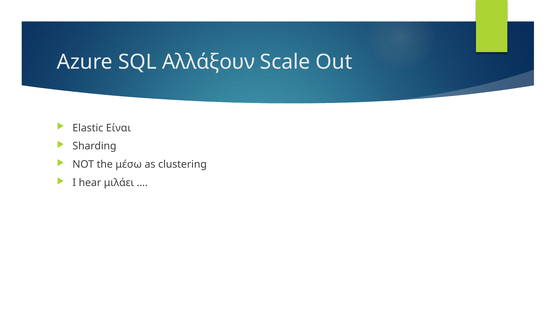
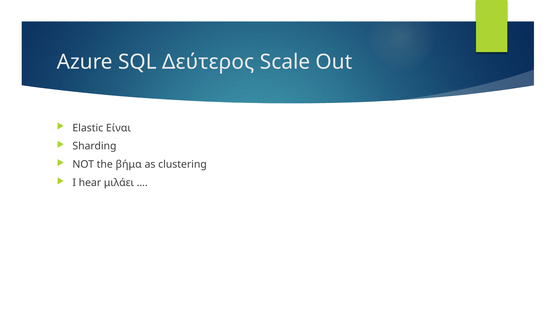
Αλλάξουν: Αλλάξουν -> Δεύτερος (208, 62)
μέσω: μέσω -> βήμα (129, 164)
